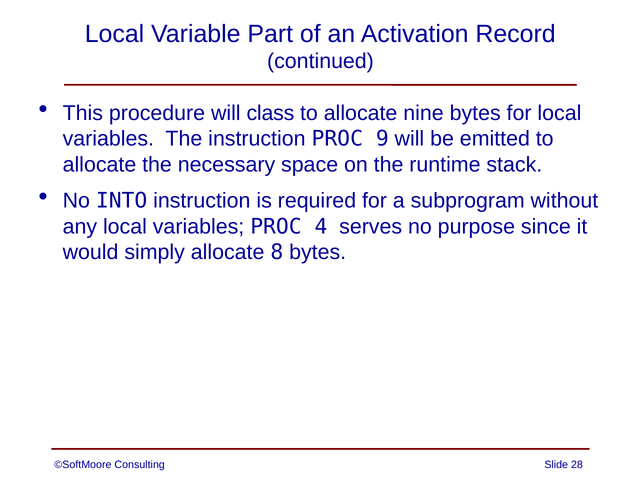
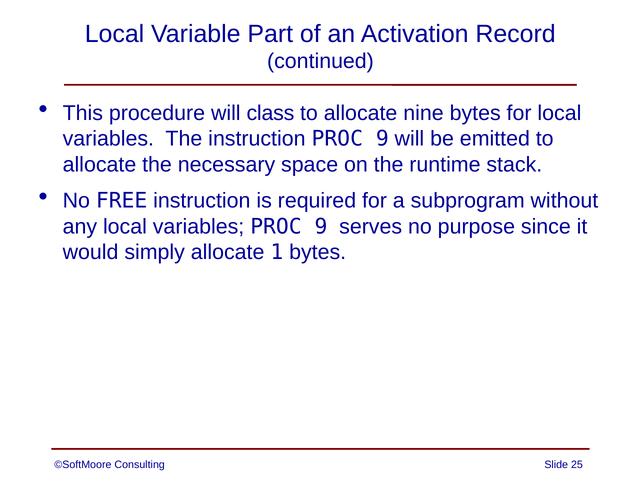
INTO: INTO -> FREE (122, 201)
variables PROC 4: 4 -> 9 (321, 226)
8: 8 -> 1 (277, 252)
28: 28 -> 25 (577, 464)
